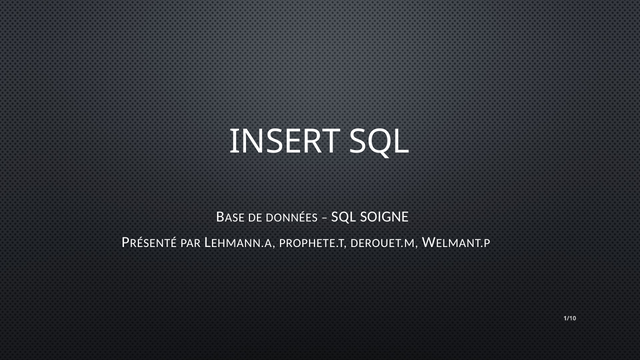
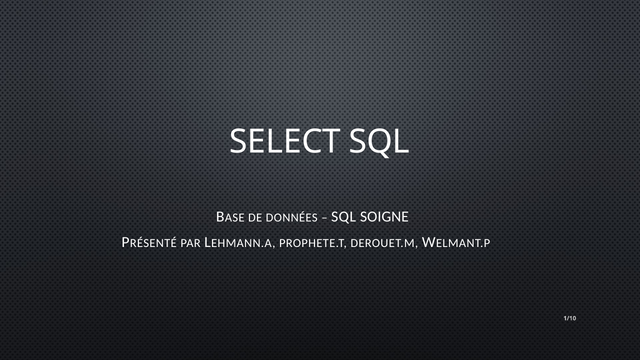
INSERT: INSERT -> SELECT (285, 142)
